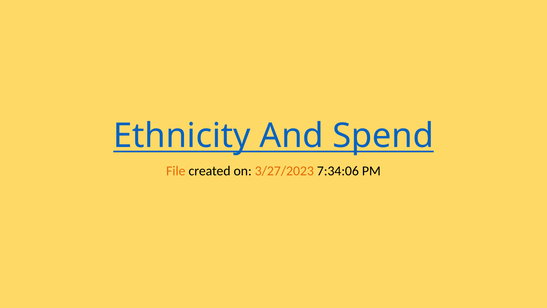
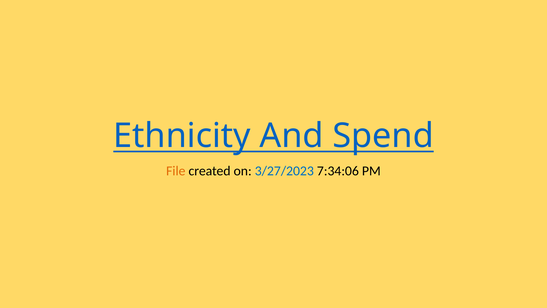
3/27/2023 colour: orange -> blue (284, 171)
